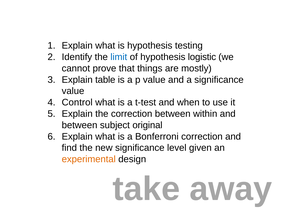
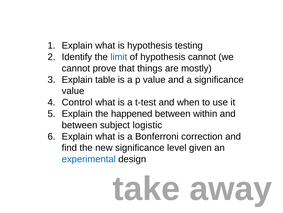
hypothesis logistic: logistic -> cannot (202, 57)
the correction: correction -> happened (132, 113)
original: original -> logistic (147, 125)
experimental colour: orange -> blue (89, 159)
